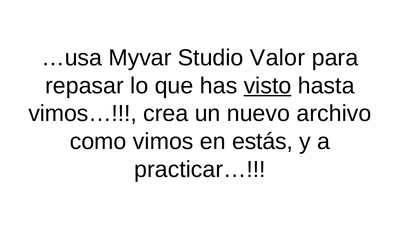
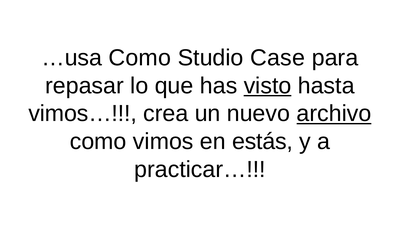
…usa Myvar: Myvar -> Como (140, 58)
Valor: Valor -> Case (278, 58)
archivo underline: none -> present (334, 114)
